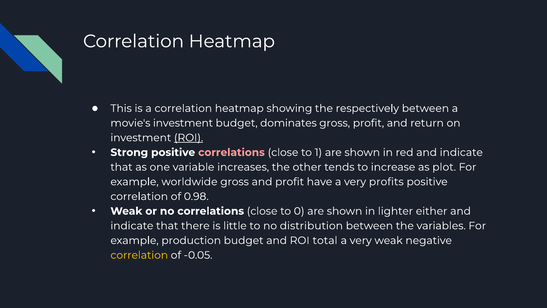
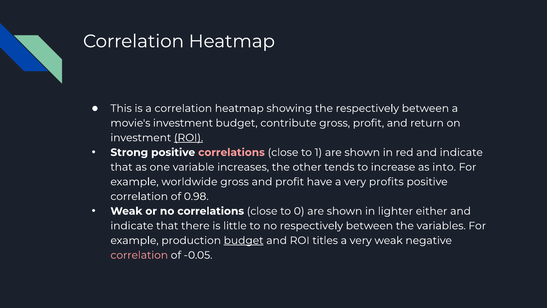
dominates: dominates -> contribute (288, 123)
plot: plot -> into (444, 167)
no distribution: distribution -> respectively (311, 226)
budget underline: none -> present (244, 240)
total: total -> titles (325, 240)
correlation colour: yellow -> pink (139, 255)
